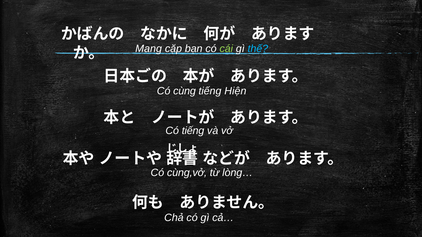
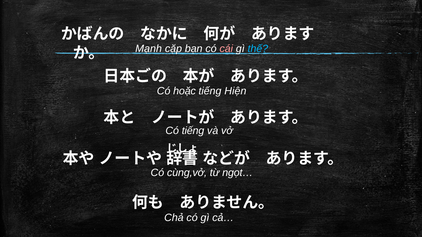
Mang: Mang -> Mạnh (149, 49)
cái colour: light green -> pink (226, 49)
cùng: cùng -> hoặc (185, 91)
lòng…: lòng… -> ngọt… (238, 173)
